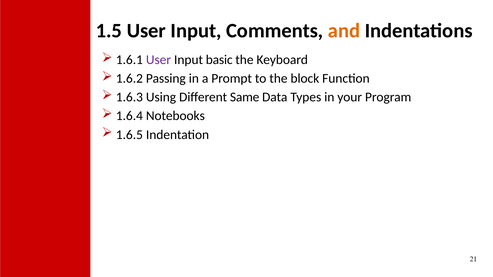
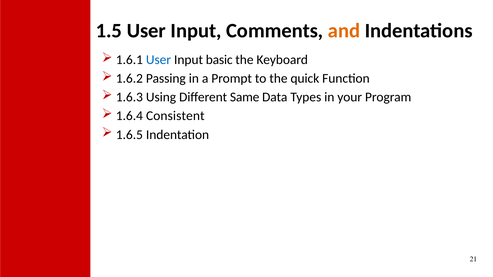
User colour: purple -> blue (158, 60)
block: block -> quick (305, 79)
Notebooks: Notebooks -> Consistent (175, 116)
